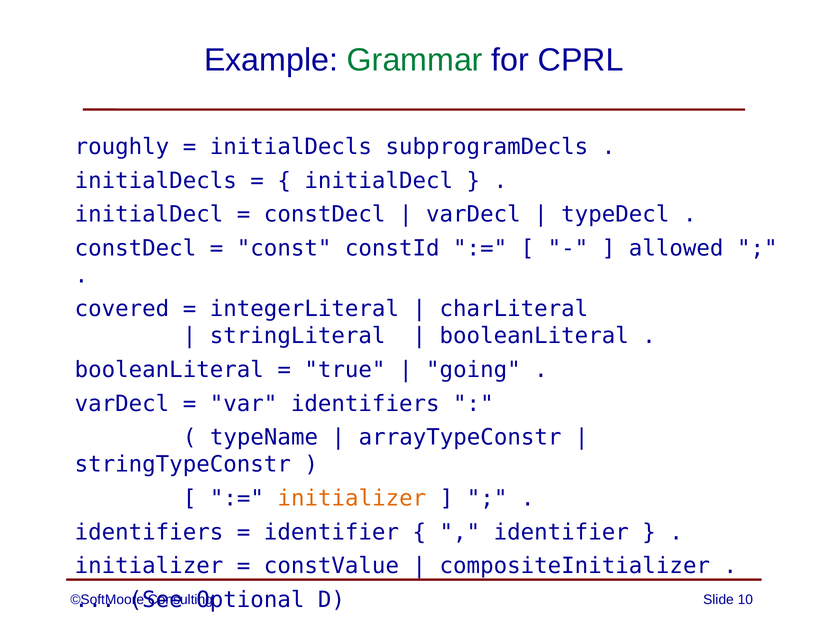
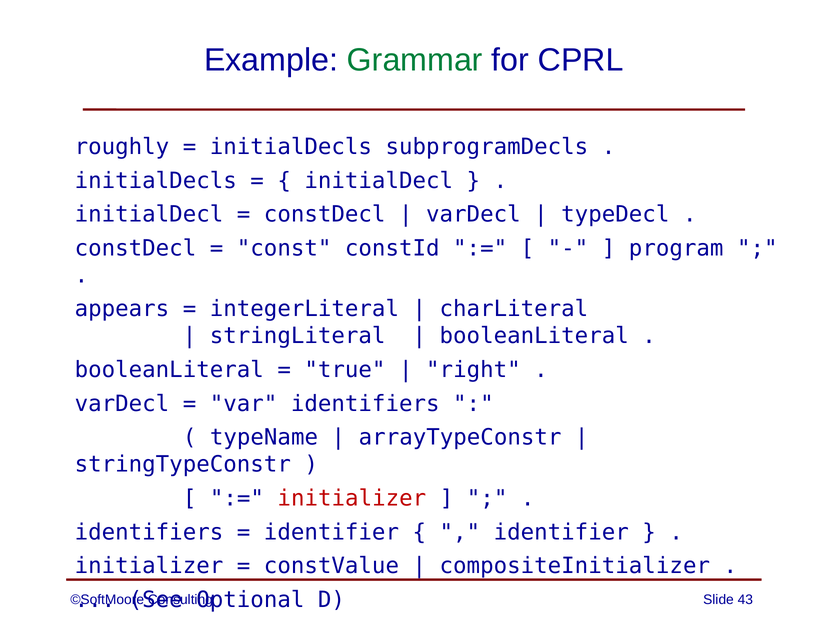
allowed: allowed -> program (676, 248)
covered: covered -> appears (122, 309)
going: going -> right (473, 370)
initializer colour: orange -> red (352, 498)
10: 10 -> 43 (745, 600)
